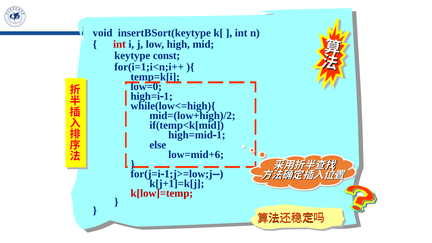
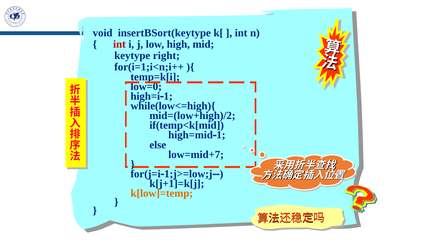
const: const -> right (166, 56)
low=mid+6: low=mid+6 -> low=mid+7 (196, 155)
k[low]=temp colour: red -> orange (162, 193)
